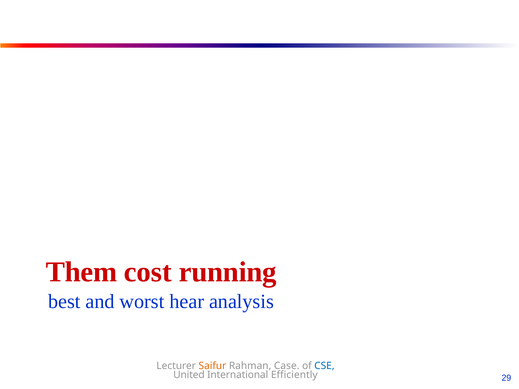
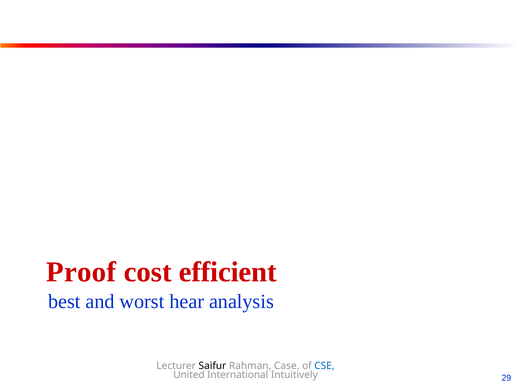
Them: Them -> Proof (81, 272)
running: running -> efficient (228, 272)
Saifur colour: orange -> black (212, 366)
Efficiently: Efficiently -> Intuitively (294, 375)
